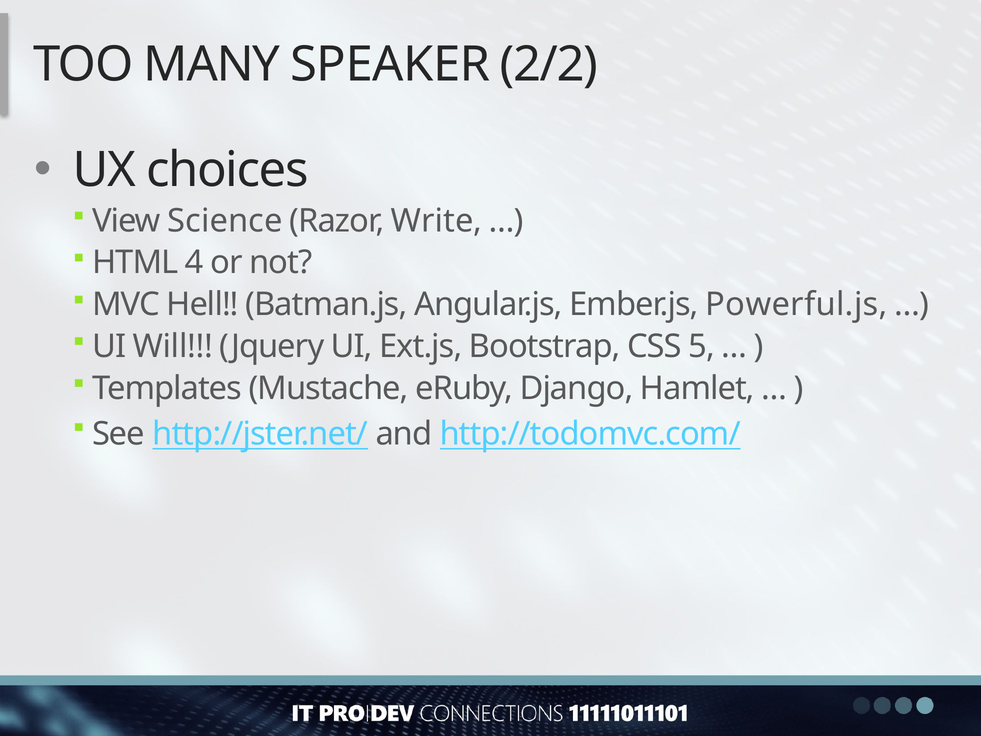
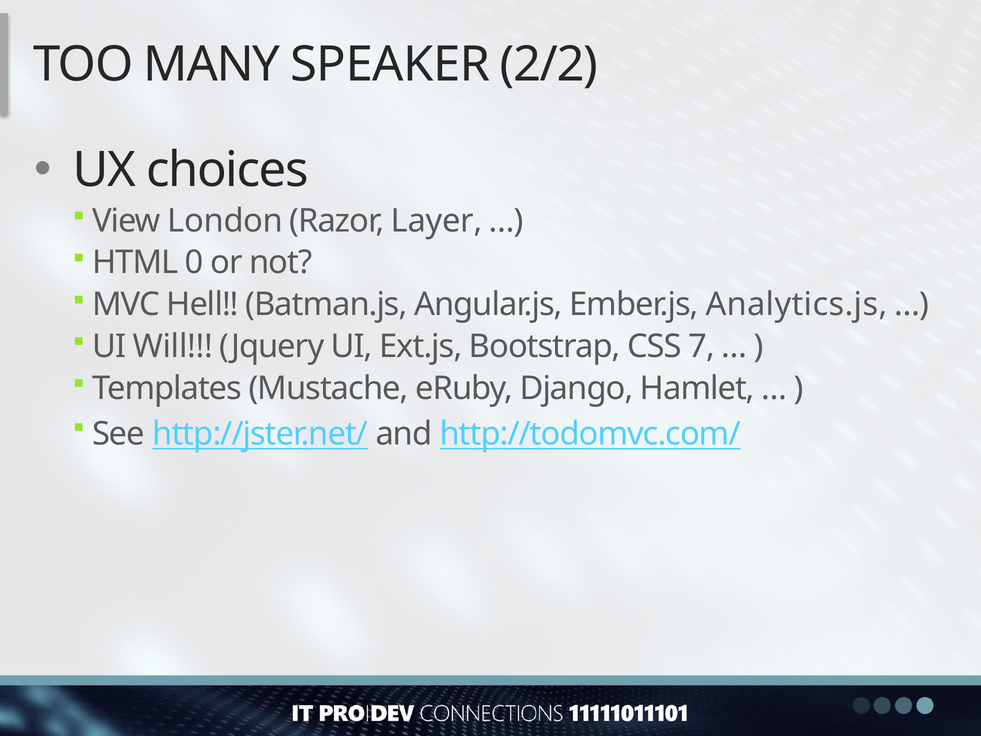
Science: Science -> London (225, 221)
Write: Write -> Layer (437, 221)
4: 4 -> 0 (194, 263)
Powerful.js: Powerful.js -> Analytics.js (796, 304)
5: 5 -> 7 (702, 346)
